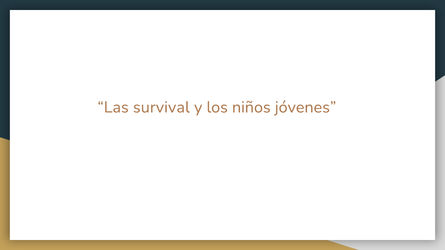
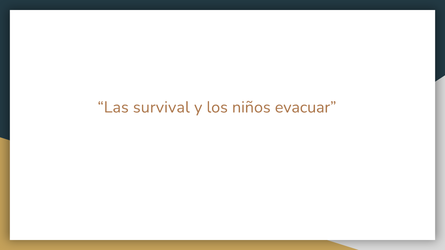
jóvenes: jóvenes -> evacuar (306, 107)
